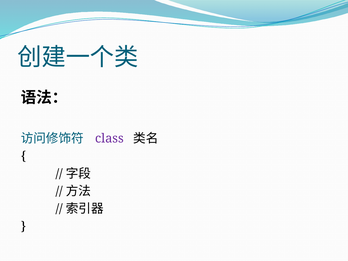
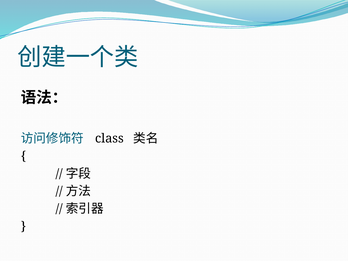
class colour: purple -> black (109, 139)
